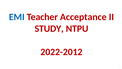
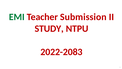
EMI colour: blue -> green (17, 17)
Acceptance: Acceptance -> Submission (83, 17)
2022-2012: 2022-2012 -> 2022-2083 (61, 52)
